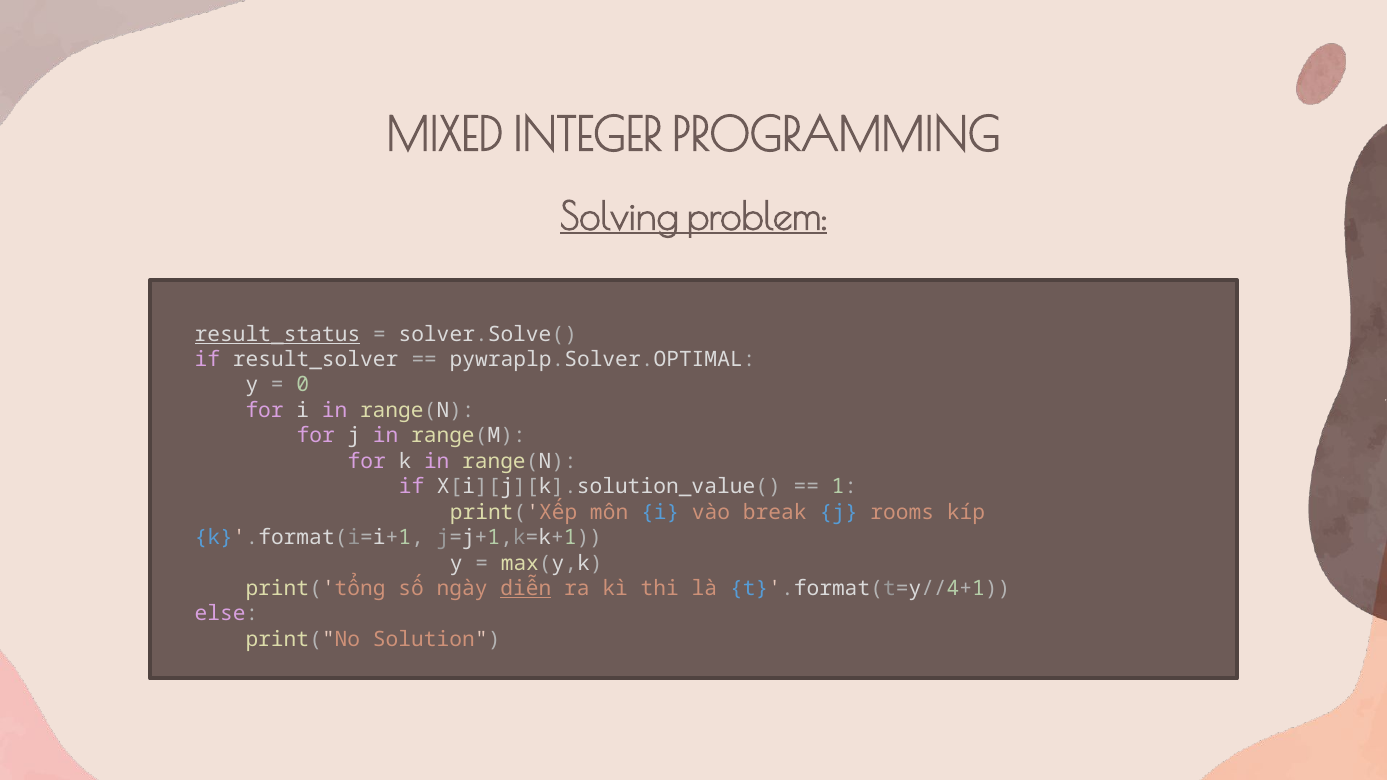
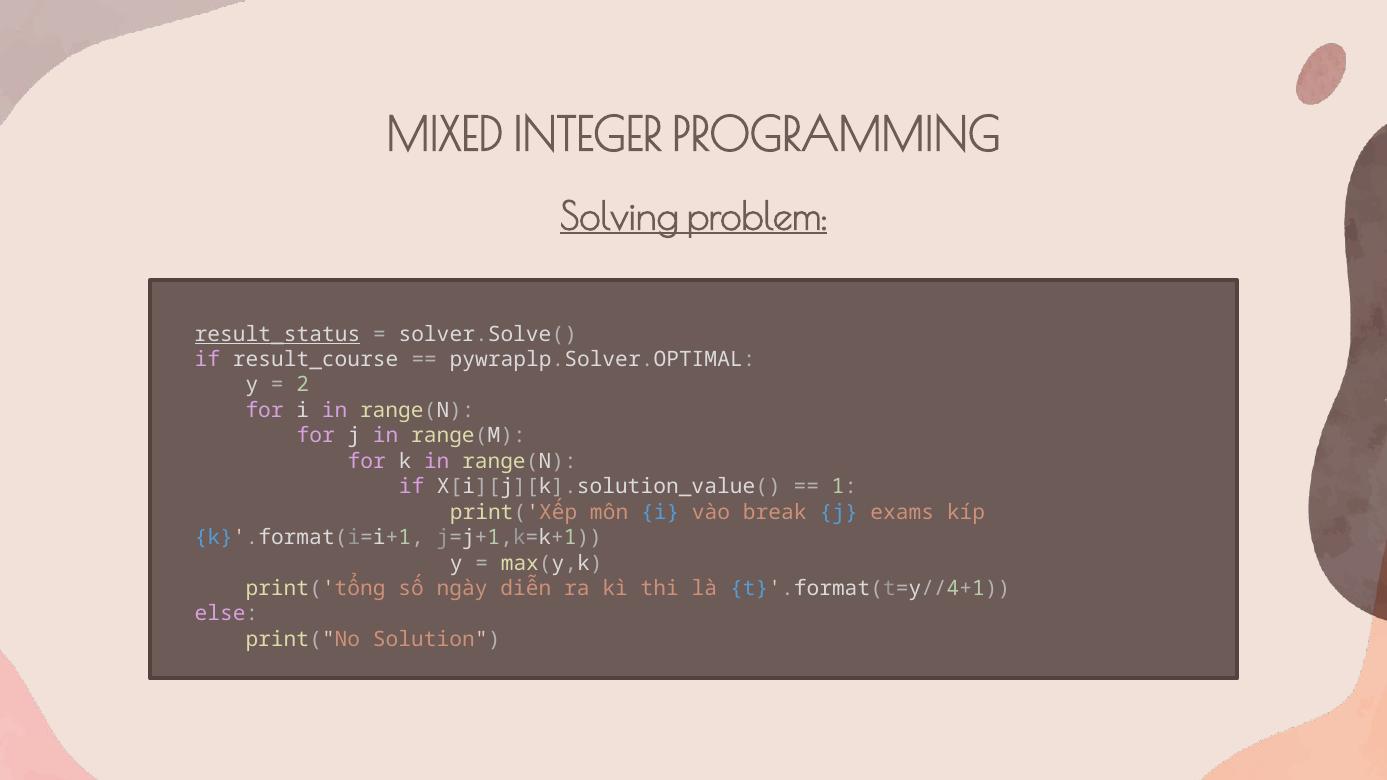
result_solver: result_solver -> result_course (316, 360)
0: 0 -> 2 (303, 385)
rooms: rooms -> exams (902, 512)
diễn underline: present -> none (526, 589)
